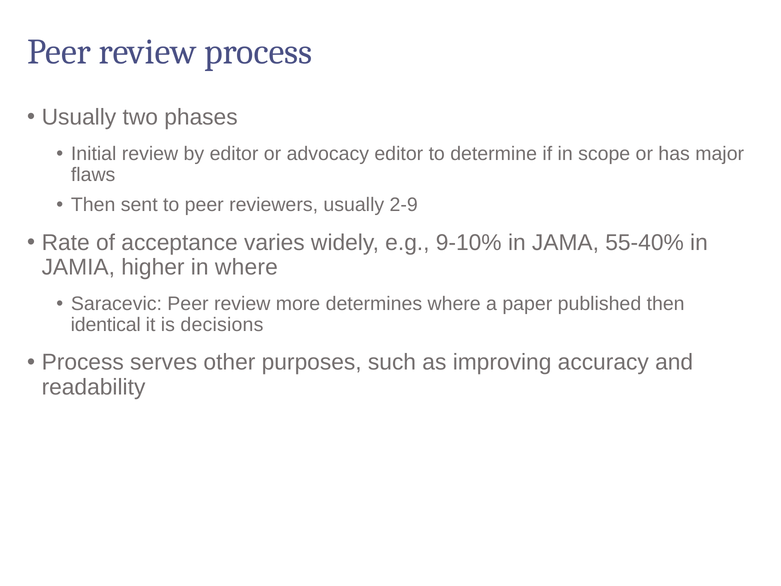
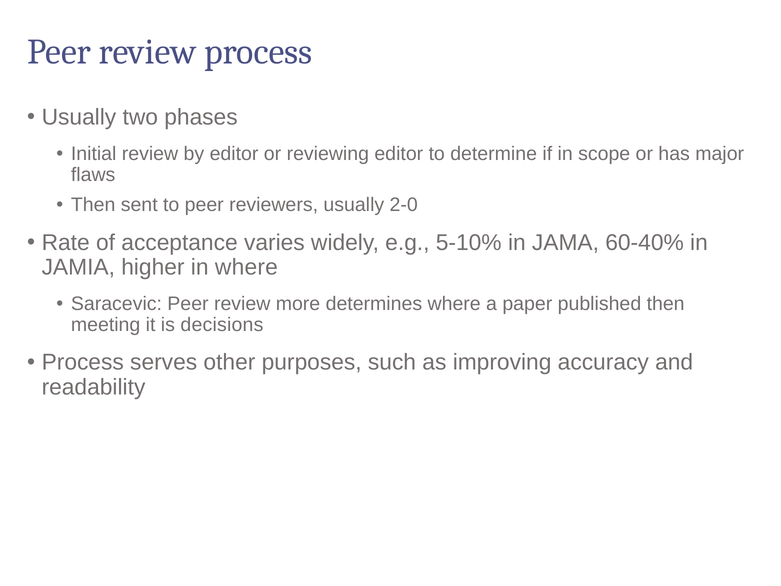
advocacy: advocacy -> reviewing (328, 154)
2-9: 2-9 -> 2-0 (404, 205)
9-10%: 9-10% -> 5-10% (469, 242)
55-40%: 55-40% -> 60-40% (645, 242)
identical: identical -> meeting (106, 325)
